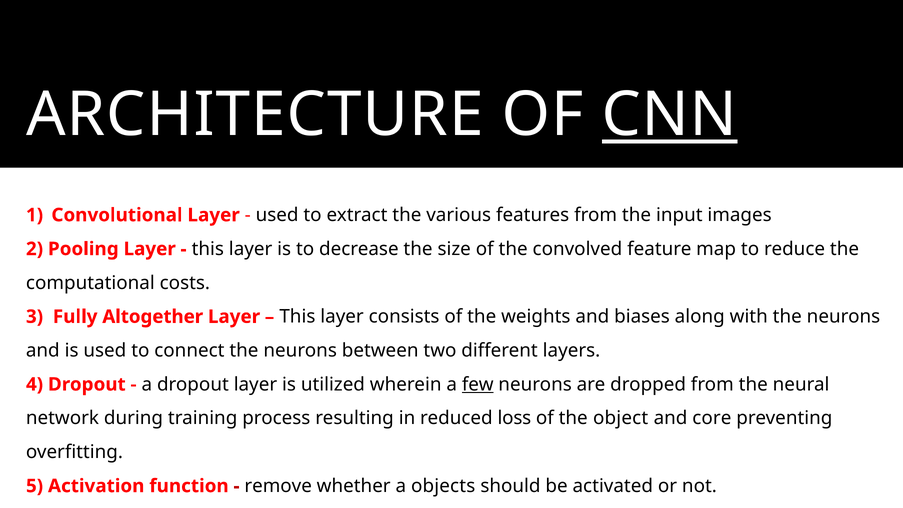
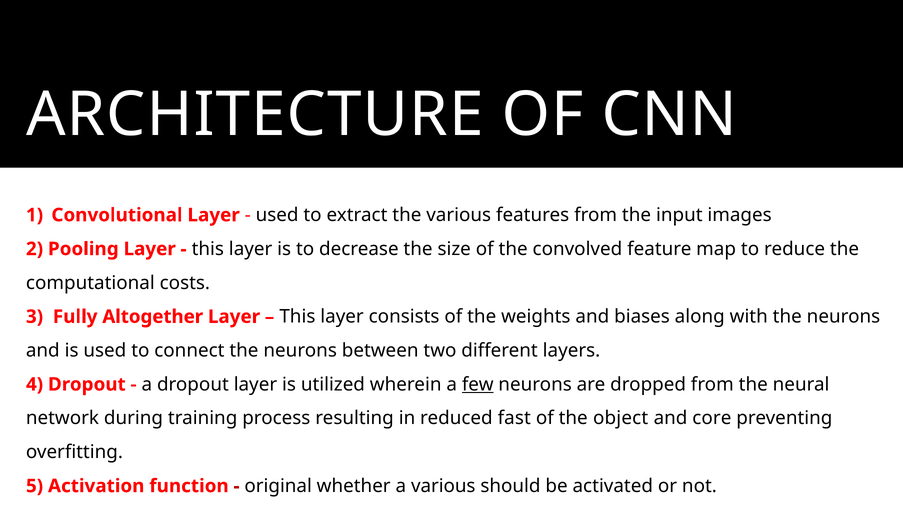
CNN underline: present -> none (669, 115)
loss: loss -> fast (514, 418)
remove: remove -> original (278, 486)
a objects: objects -> various (443, 486)
